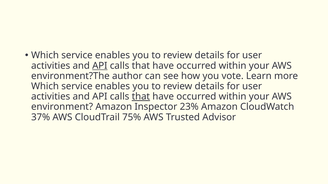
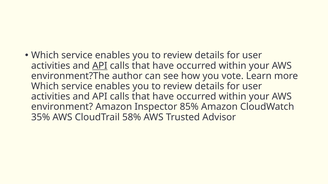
that underline: present -> none (141, 97)
23%: 23% -> 85% (189, 107)
37%: 37% -> 35% (41, 117)
75%: 75% -> 58% (132, 117)
